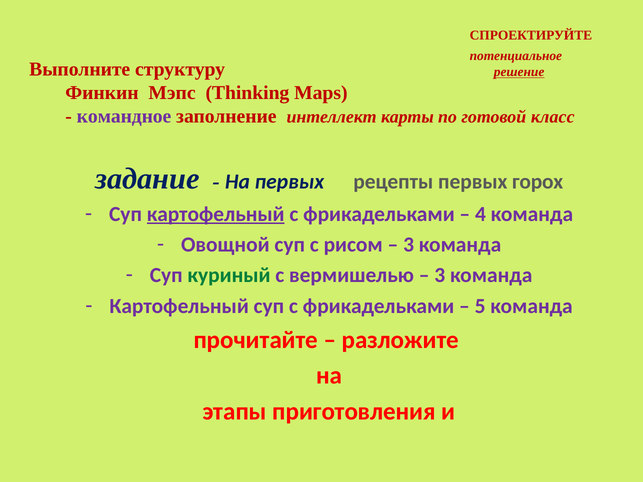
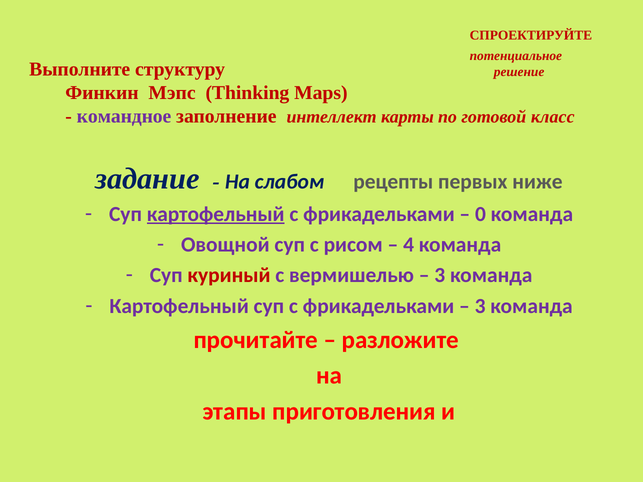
решение underline: present -> none (519, 72)
На первых: первых -> слабом (289, 182)
горох: горох -> ниже (538, 182)
4: 4 -> 0 (480, 214)
3: 3 -> 4 (409, 245)
куриный colour: green -> red (229, 276)
5: 5 -> 3 (480, 306)
